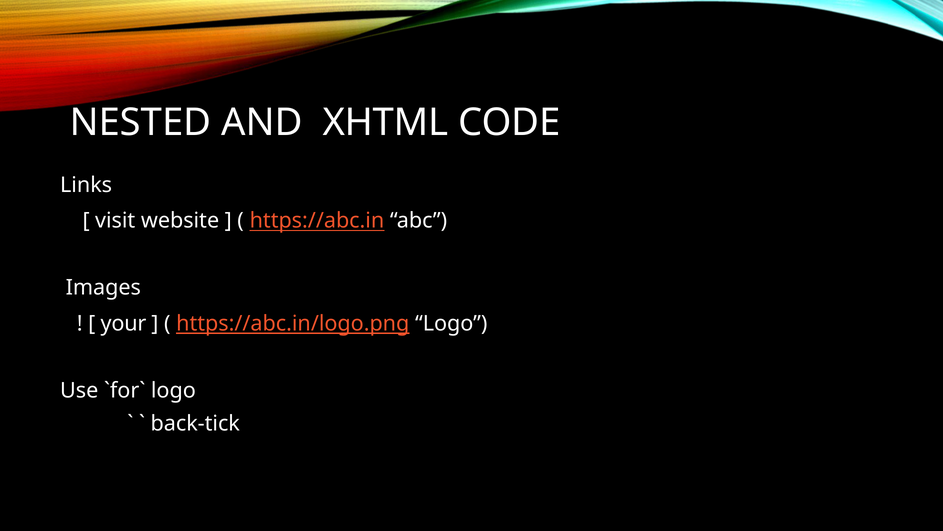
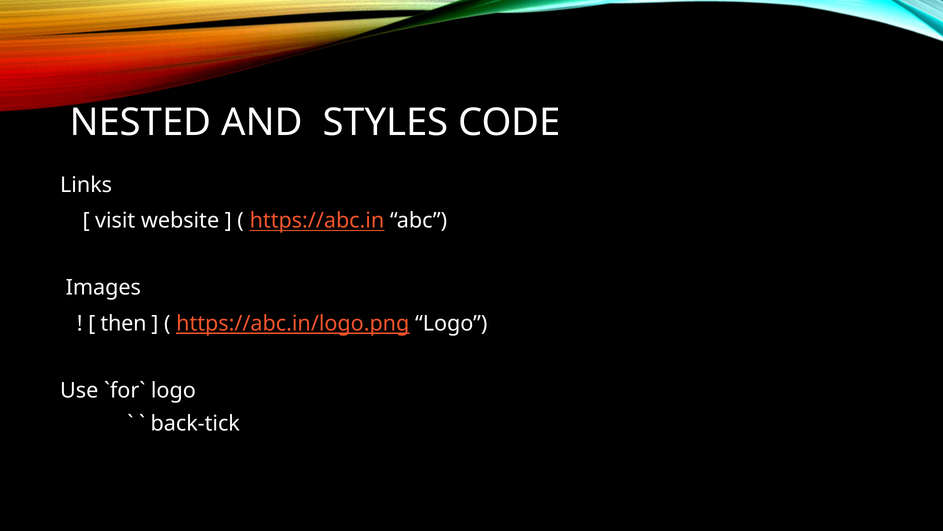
XHTML: XHTML -> STYLES (385, 122)
your: your -> then (123, 323)
